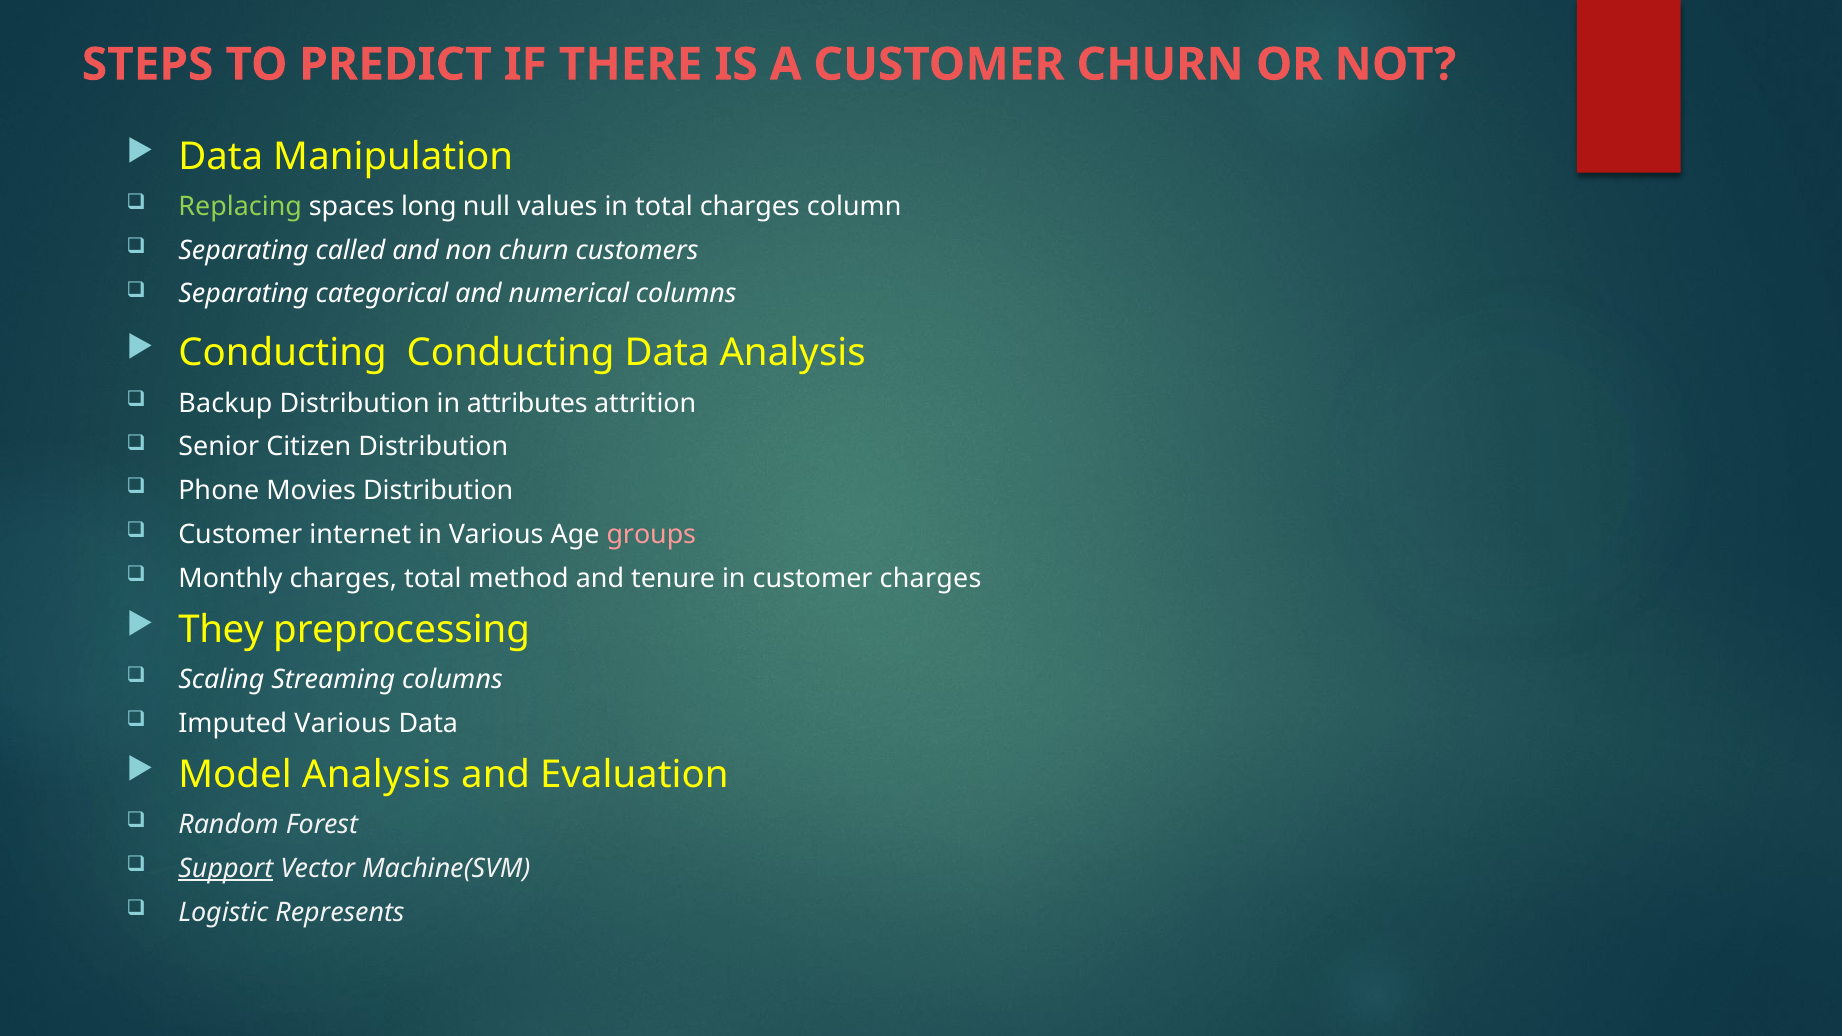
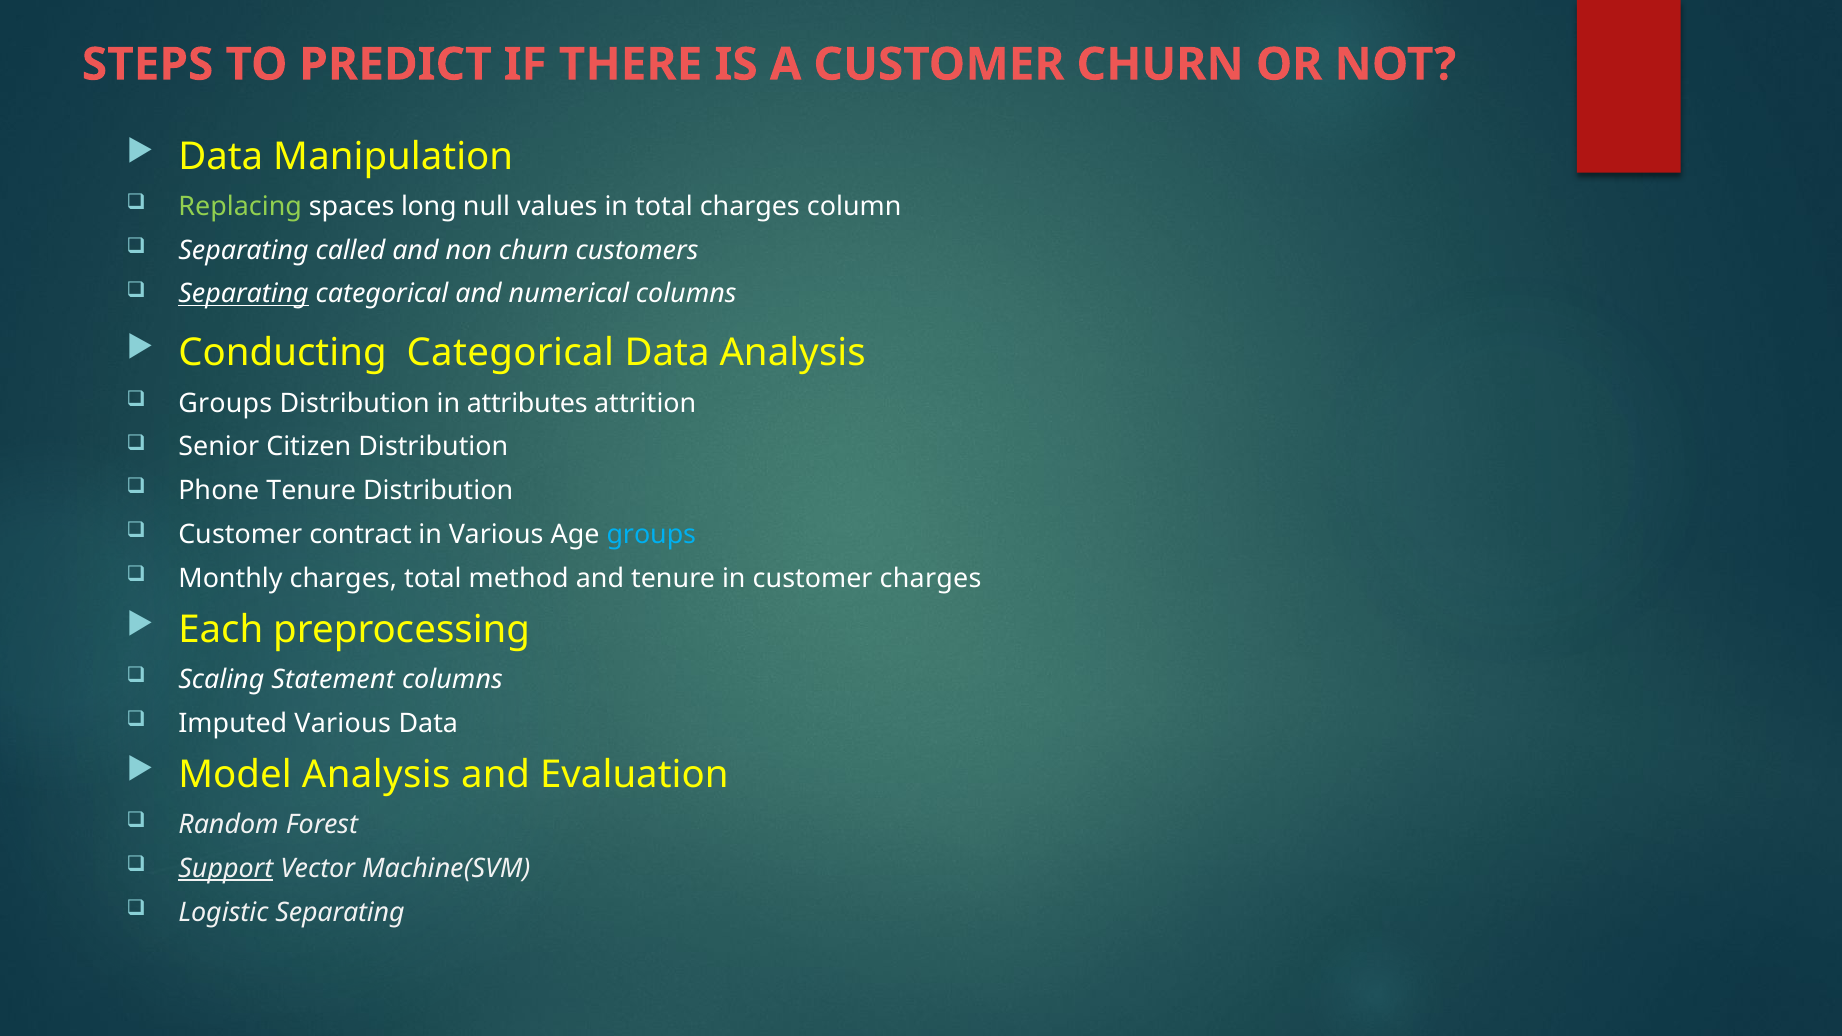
Separating underline: none -> present (244, 294)
Conducting Conducting: Conducting -> Categorical (510, 353)
Backup: Backup -> Groups (225, 403)
Phone Movies: Movies -> Tenure (311, 491)
internet: internet -> contract (361, 535)
groups colour: pink -> light blue (651, 535)
They: They -> Each (221, 630)
Streaming: Streaming -> Statement (333, 680)
Logistic Represents: Represents -> Separating (340, 912)
